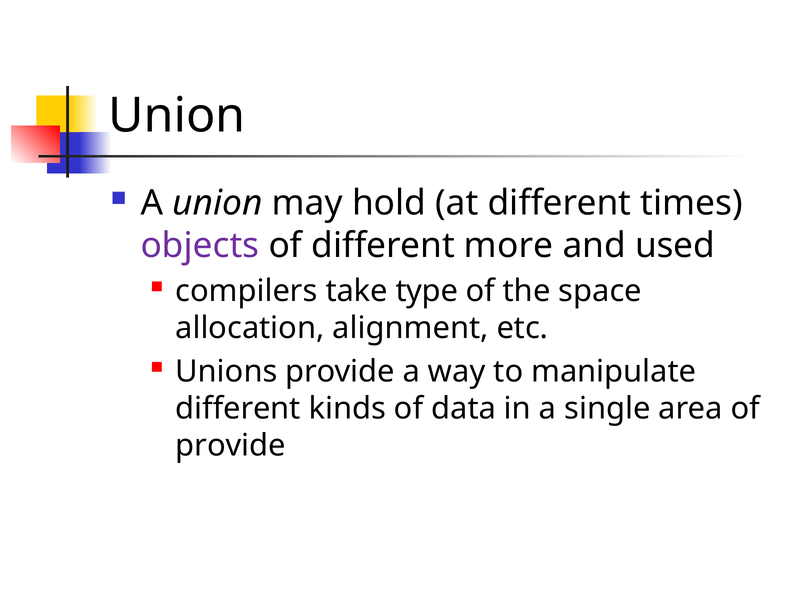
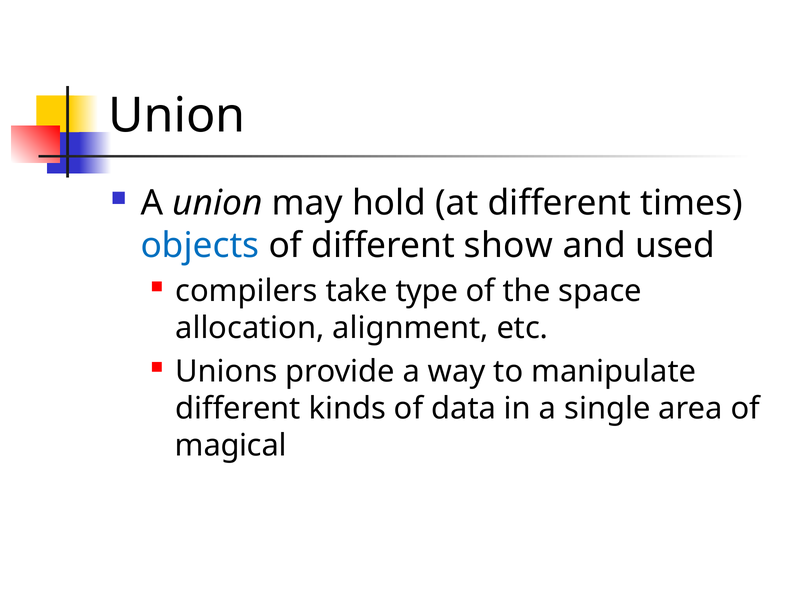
objects colour: purple -> blue (200, 245)
more: more -> show (508, 245)
provide: provide -> magical (231, 446)
